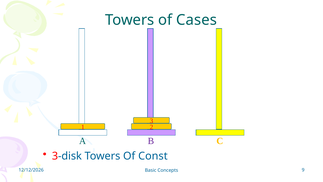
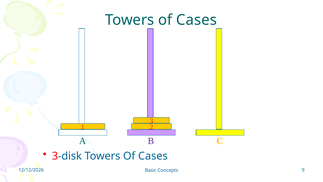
3-disk Towers Of Const: Const -> Cases (153, 156)
